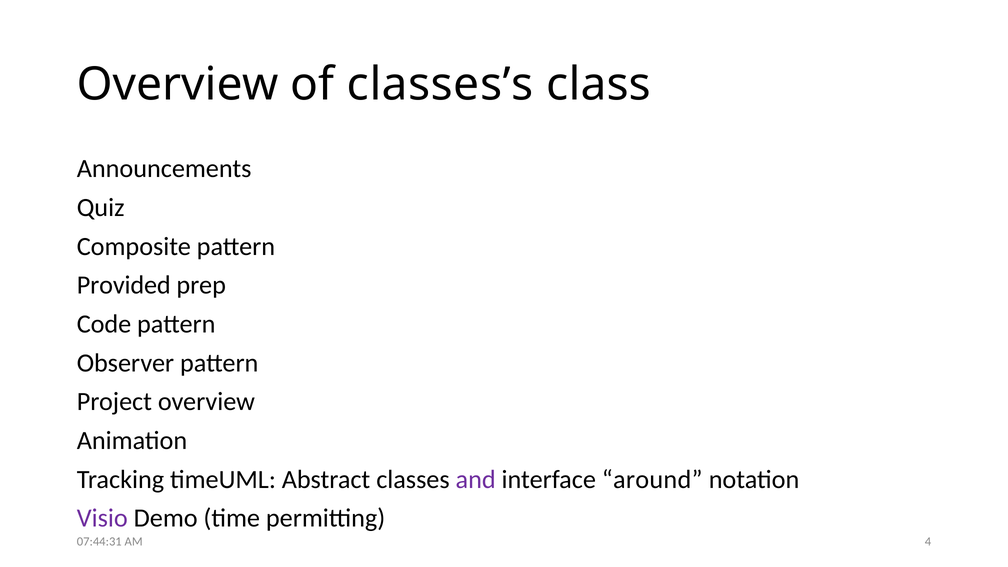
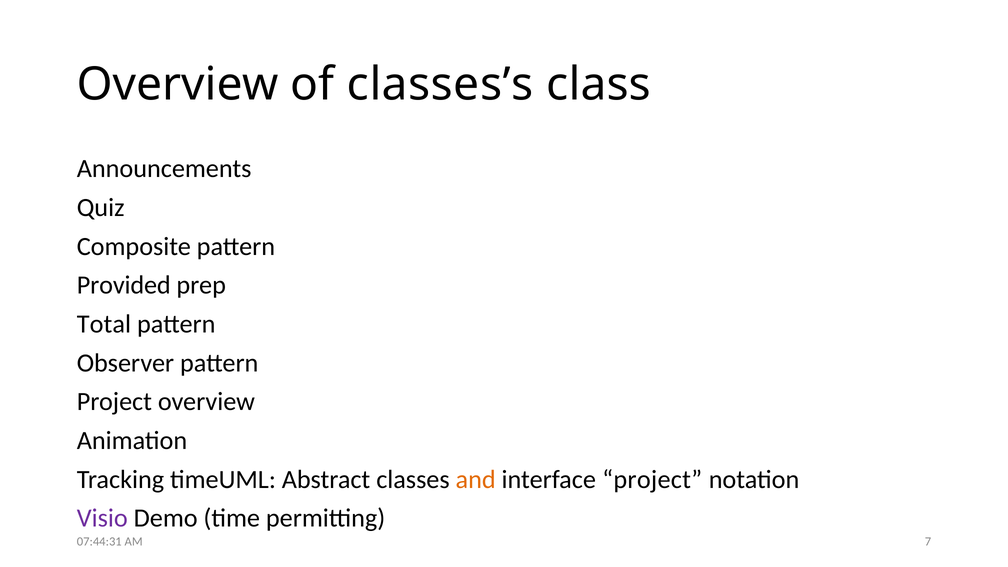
Code: Code -> Total (104, 324)
and colour: purple -> orange (476, 479)
interface around: around -> project (652, 479)
4: 4 -> 7 (928, 541)
